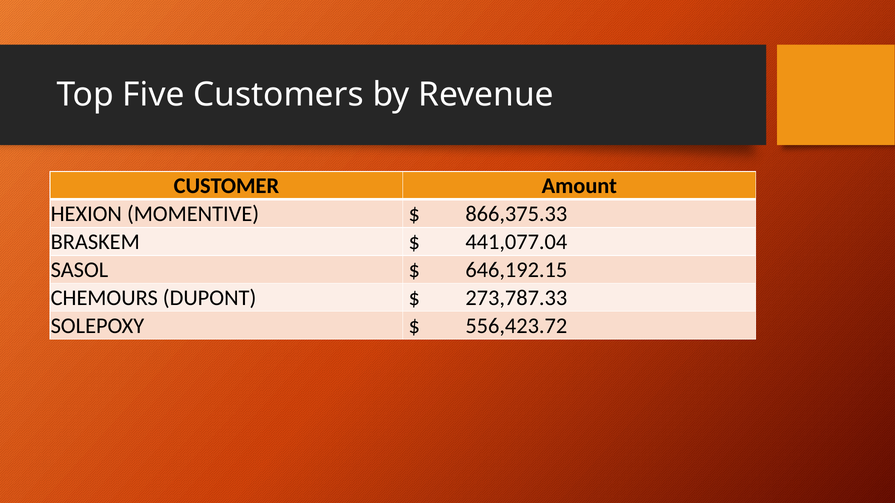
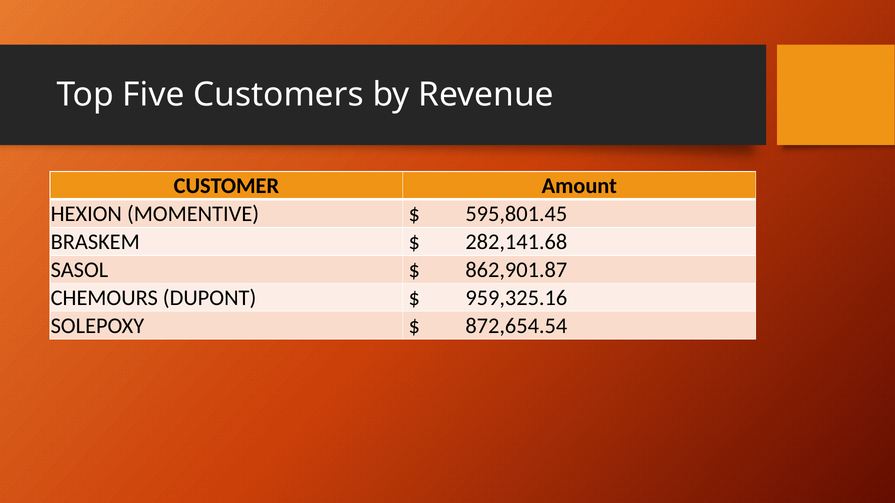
866,375.33: 866,375.33 -> 595,801.45 (516, 214)
441,077.04: 441,077.04 -> 282,141.68 (516, 242)
646,192.15: 646,192.15 -> 862,901.87 (516, 270)
273,787.33: 273,787.33 -> 959,325.16 (516, 298)
556,423.72: 556,423.72 -> 872,654.54 (516, 326)
